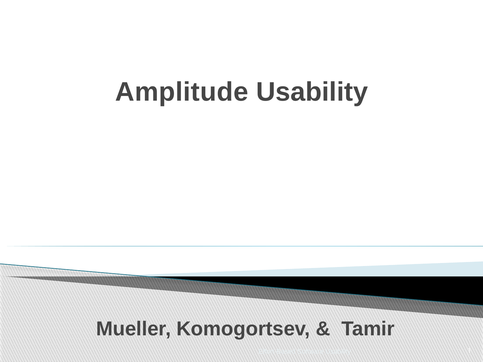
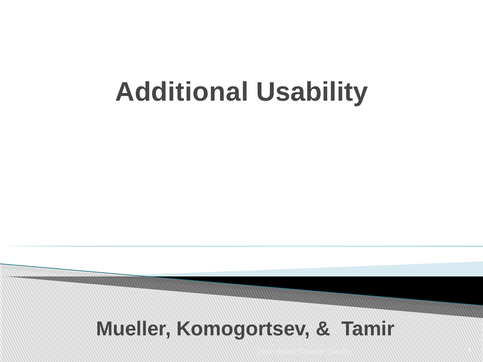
Amplitude: Amplitude -> Additional (182, 92)
